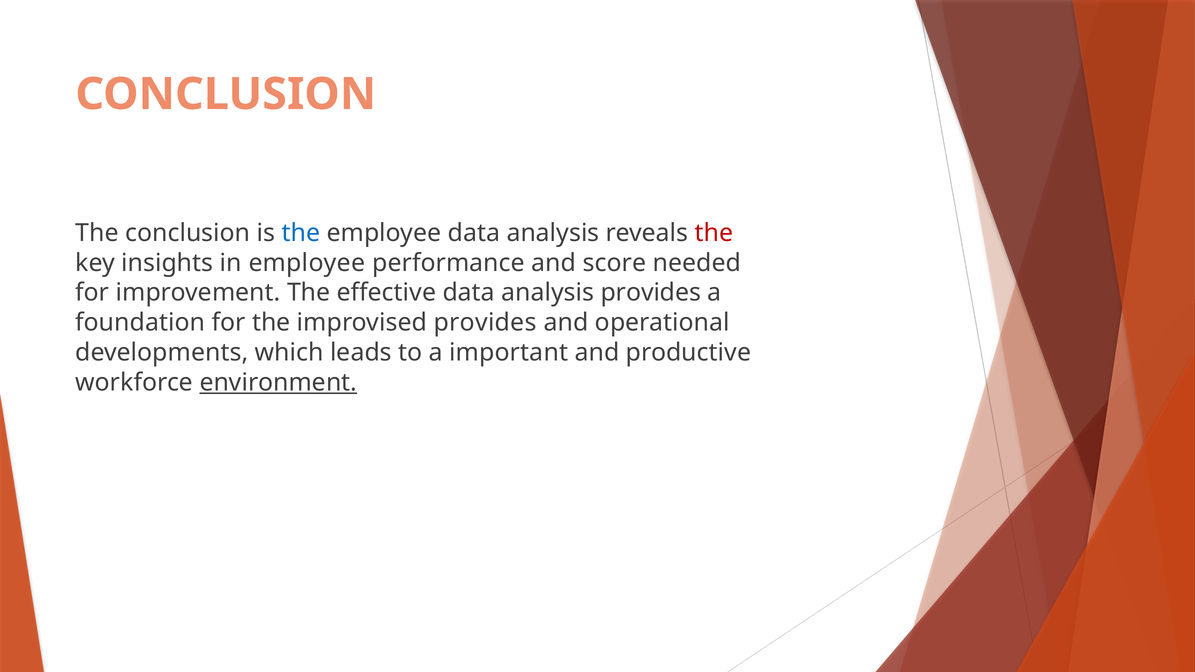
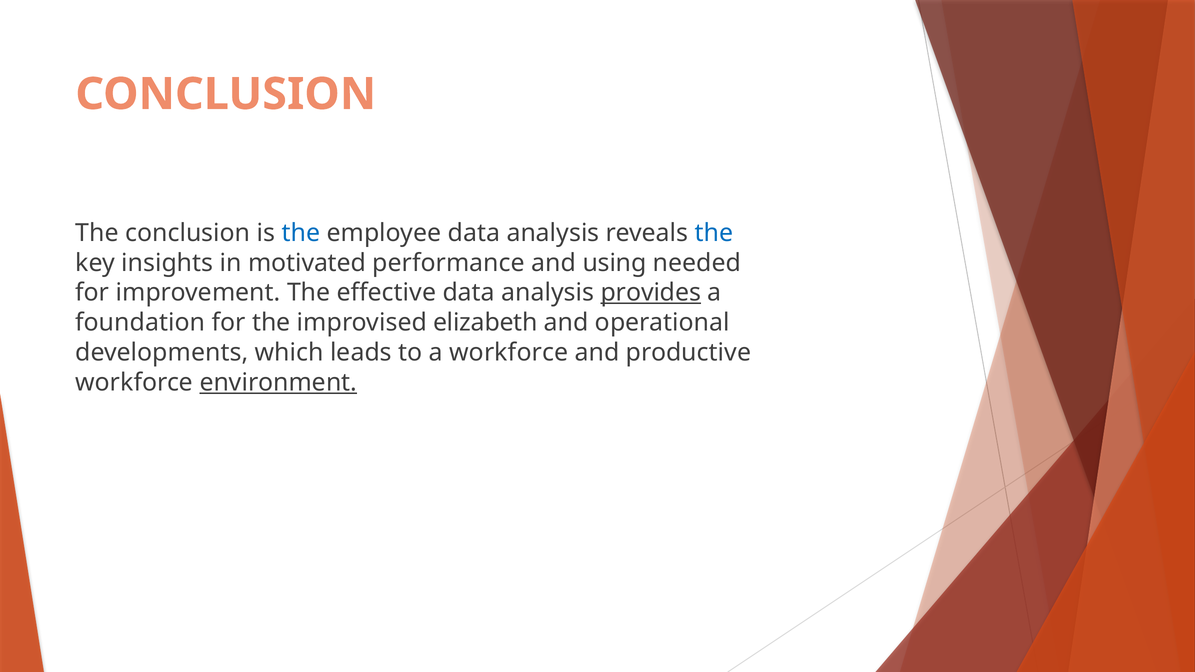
the colour: red -> blue (714, 233)
in employee: employee -> motivated (307, 263)
score: score -> using (614, 263)
provides underline: none -> present (651, 293)
improvised provides: provides -> elizabeth (485, 323)
a important: important -> workforce (509, 353)
